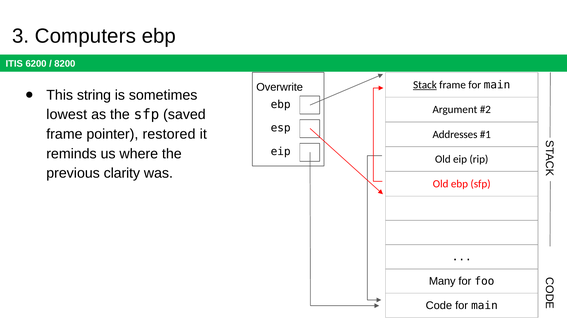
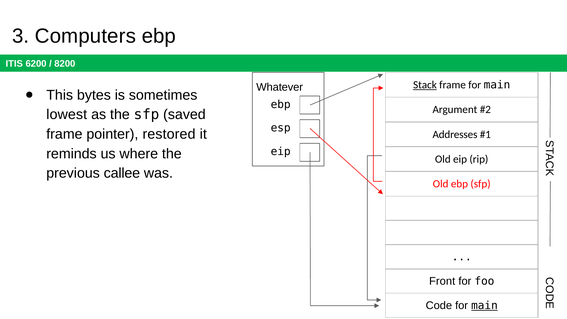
Overwrite: Overwrite -> Whatever (280, 87)
string: string -> bytes (94, 95)
clarity: clarity -> callee (122, 173)
Many: Many -> Front (442, 281)
main underline: none -> present (484, 305)
